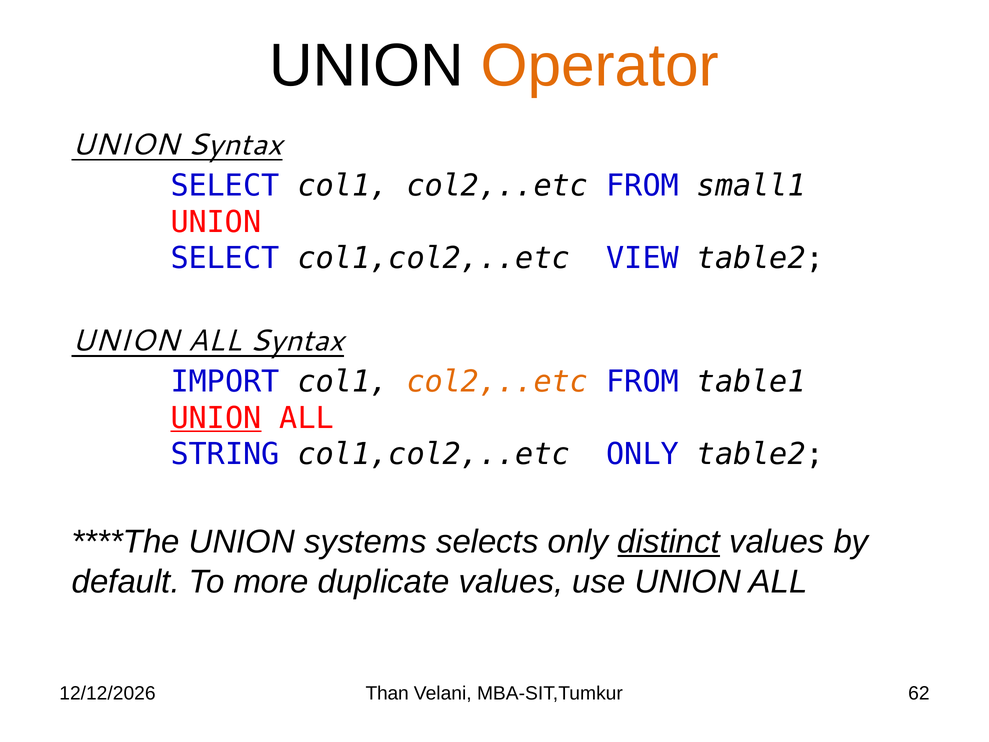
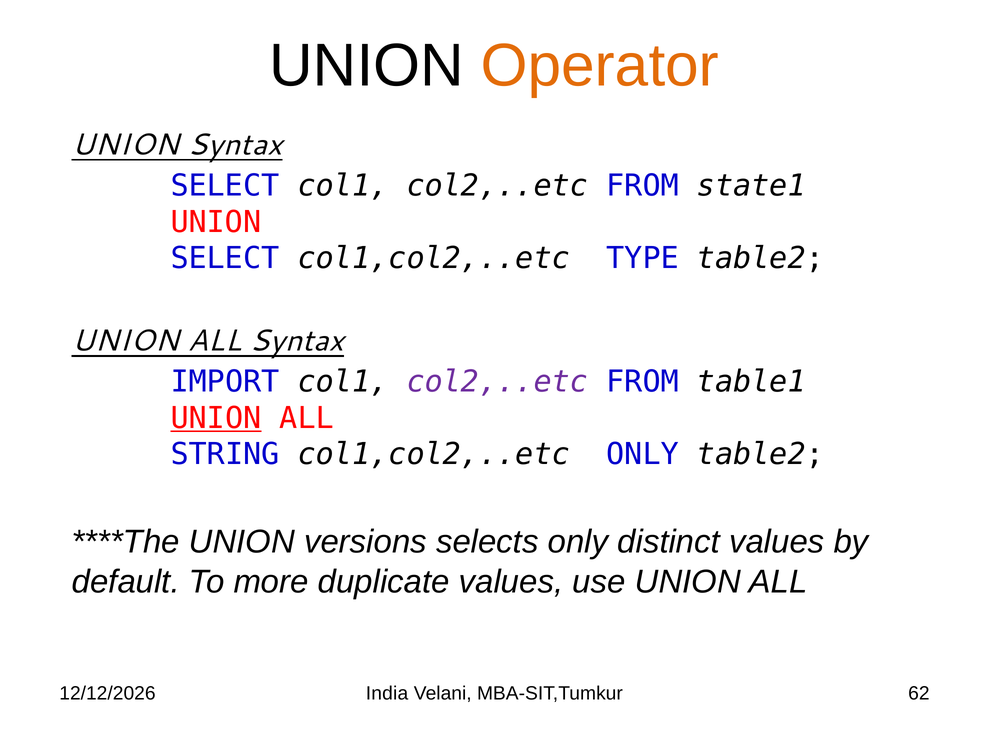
small1: small1 -> state1 (751, 186)
VIEW: VIEW -> TYPE (643, 258)
col2,..etc colour: orange -> purple (497, 382)
systems: systems -> versions (365, 542)
distinct underline: present -> none (669, 542)
Than: Than -> India (387, 693)
